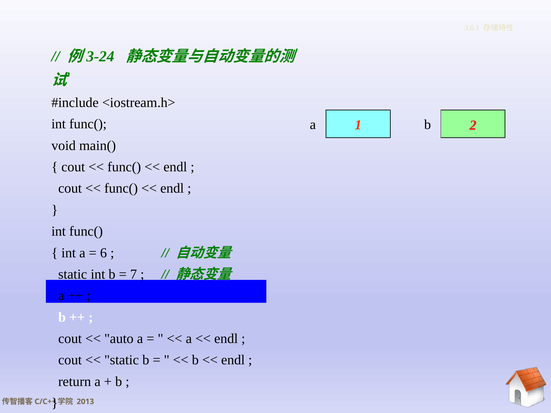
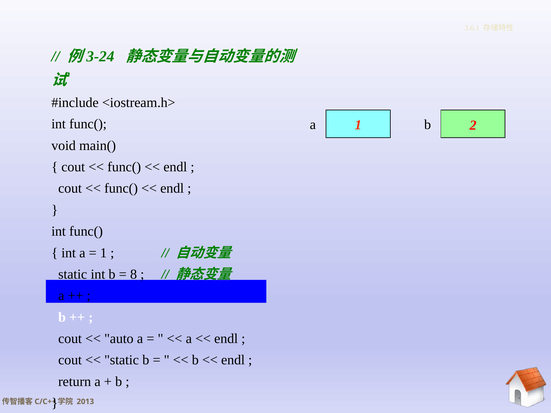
6: 6 -> 1 (103, 253)
7: 7 -> 8 (134, 274)
